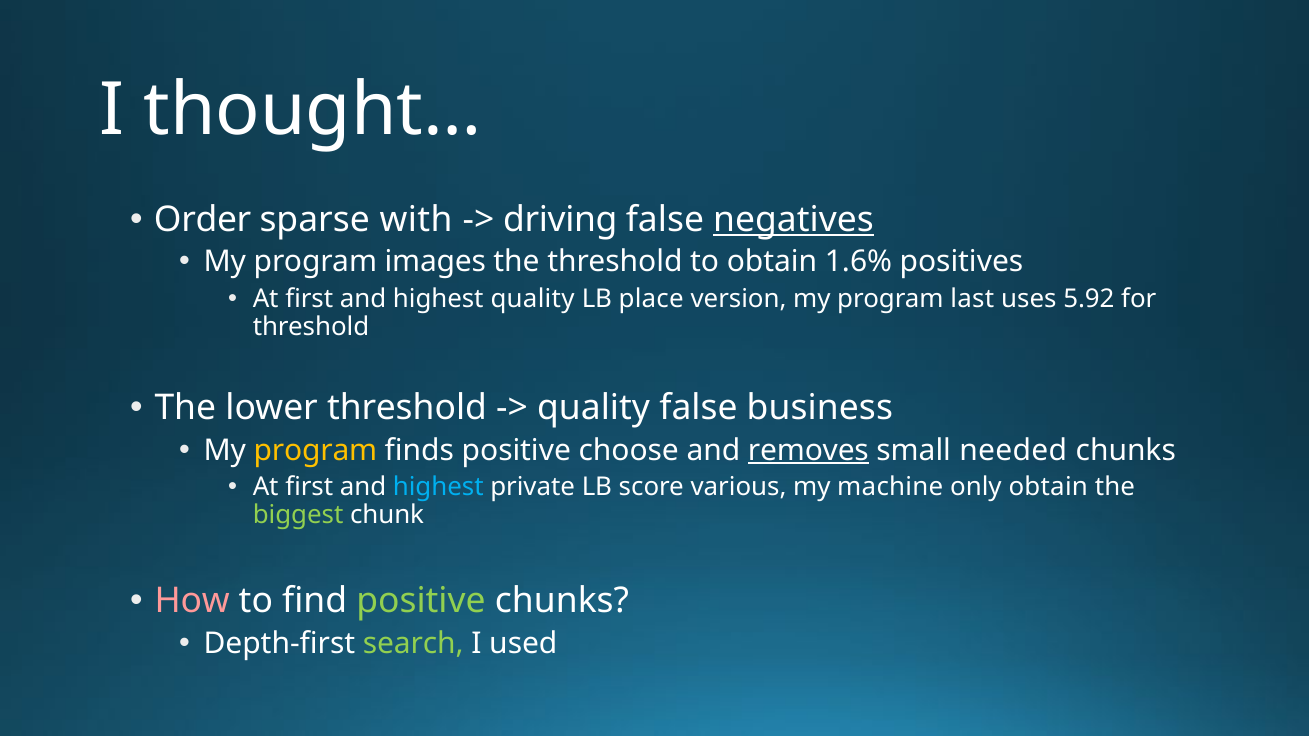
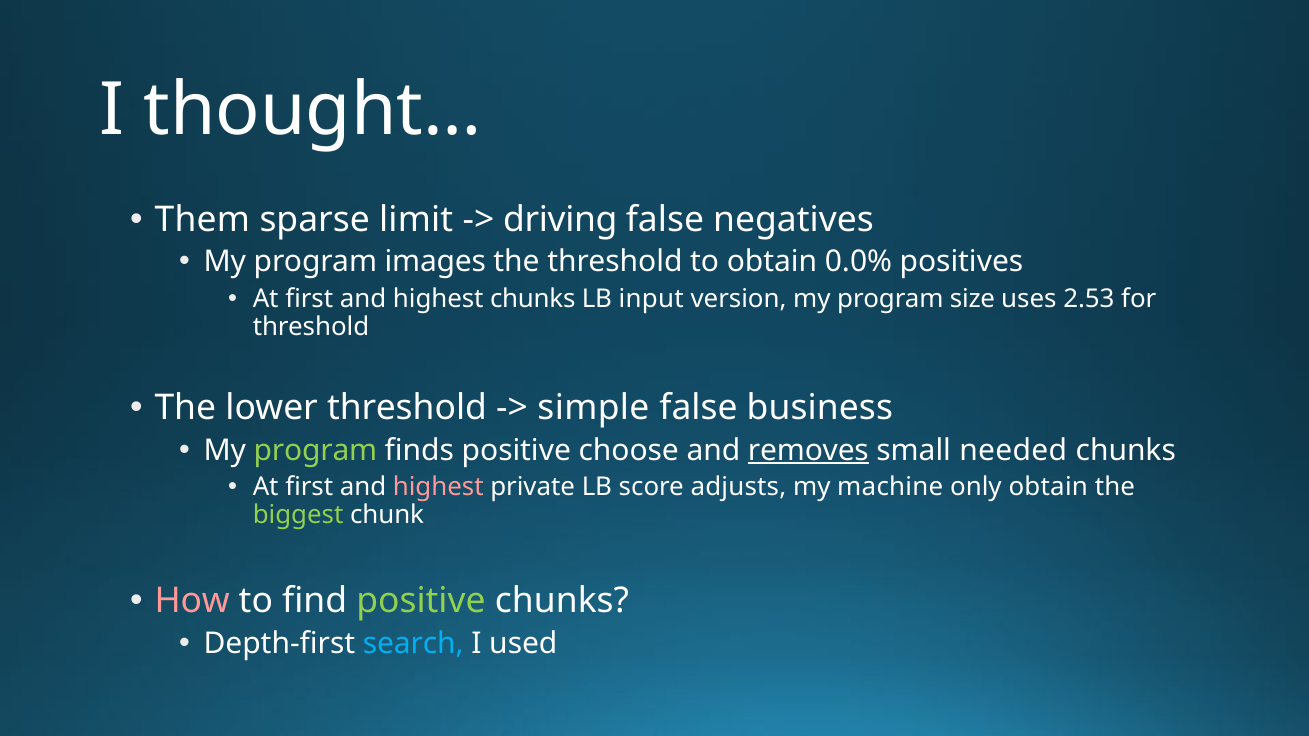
Order: Order -> Them (202, 220)
with: with -> limit (416, 220)
negatives underline: present -> none (794, 220)
1.6%: 1.6% -> 0.0% (858, 262)
highest quality: quality -> chunks (533, 299)
place: place -> input (651, 299)
last: last -> size (973, 299)
5.92: 5.92 -> 2.53 (1089, 299)
quality: quality -> simple (593, 408)
program colour: yellow -> light green (315, 451)
highest colour: light blue -> pink (438, 488)
various: various -> adjusts (738, 488)
search colour: light green -> light blue (413, 644)
